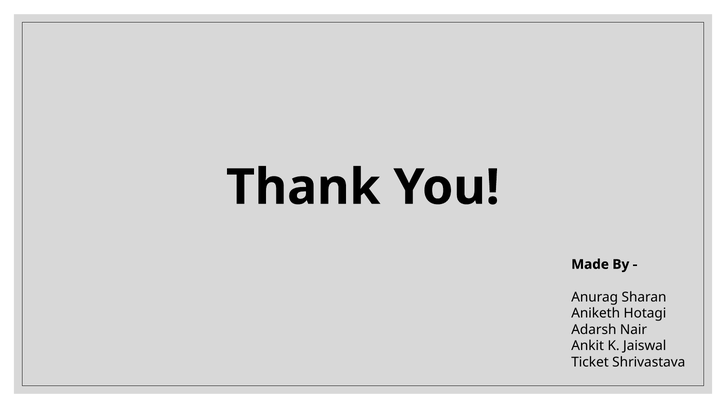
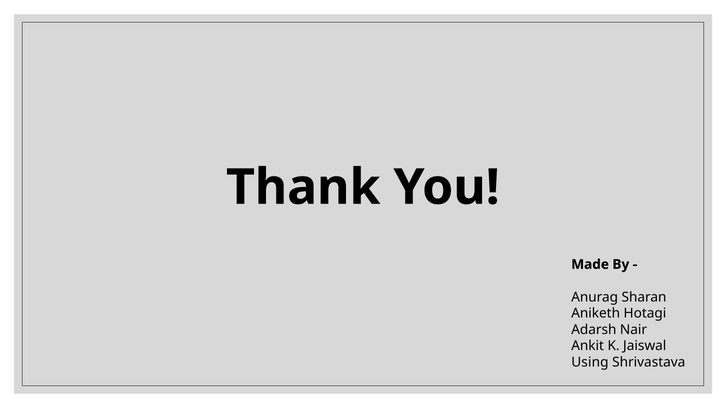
Ticket: Ticket -> Using (590, 363)
